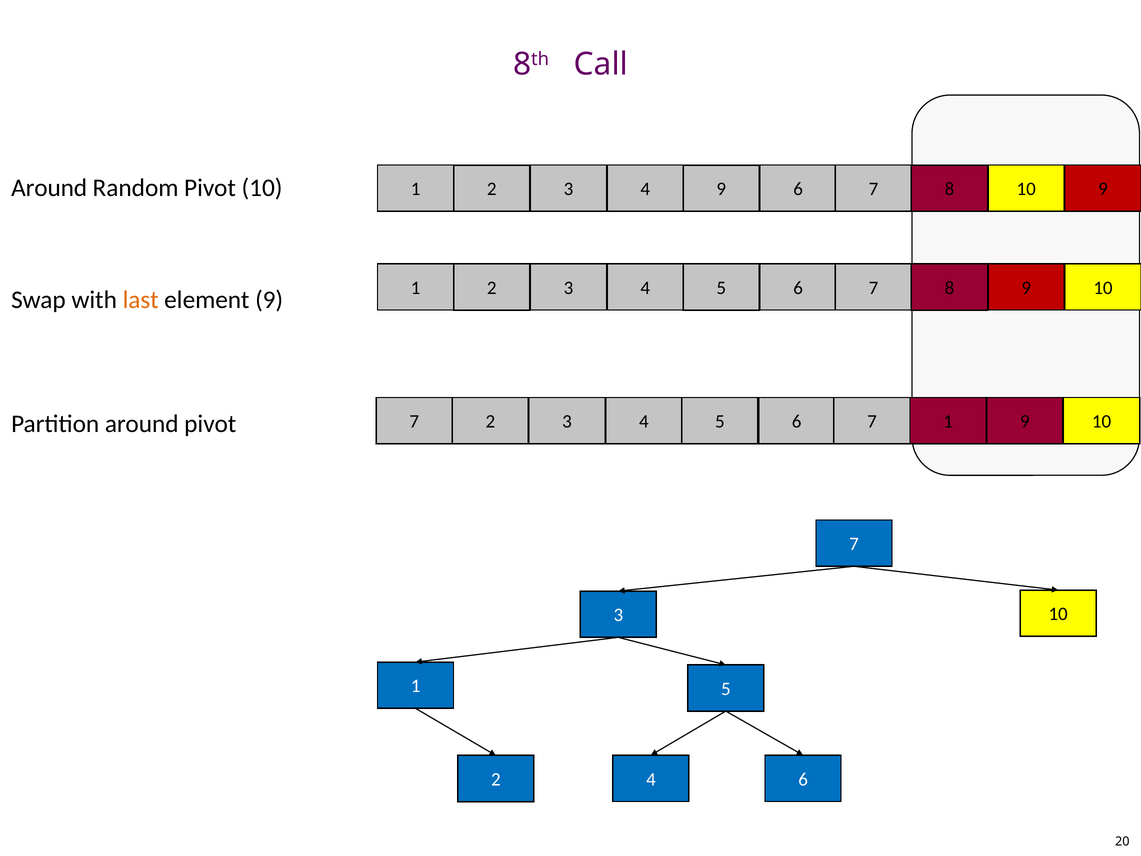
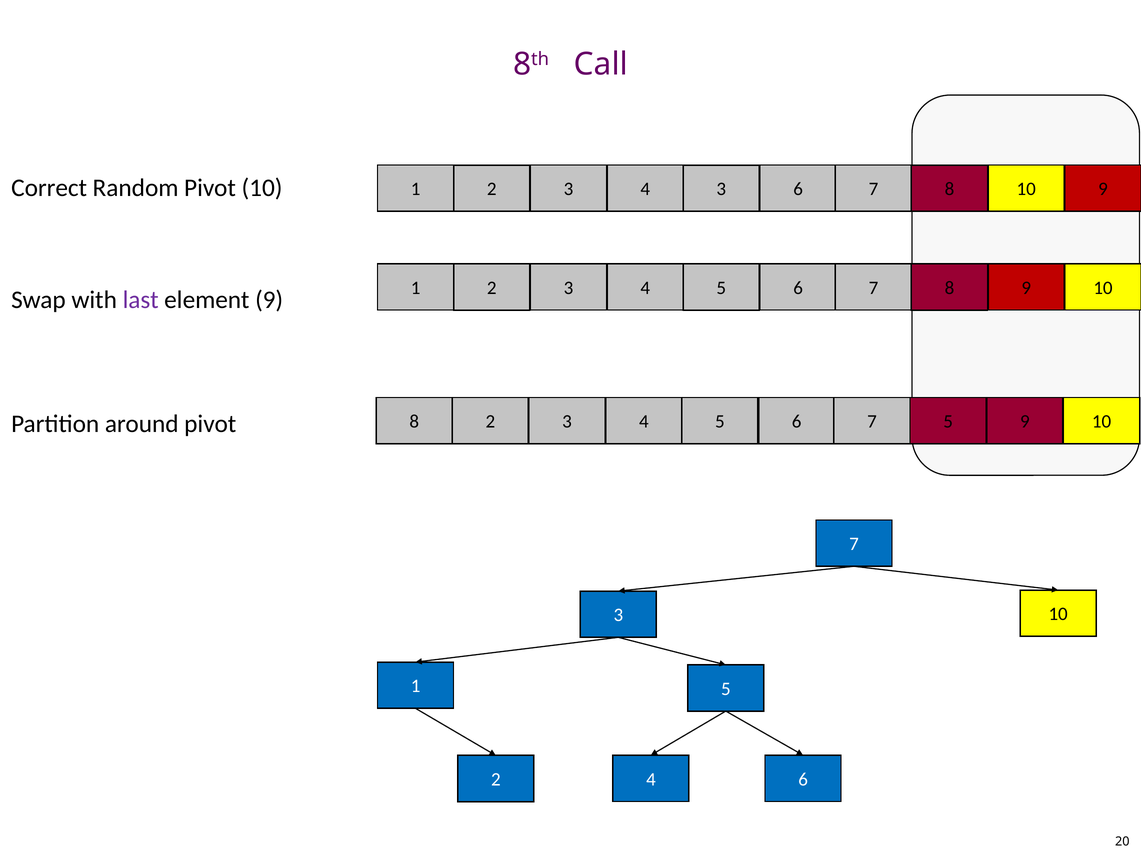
Around: Around -> Correct (49, 188)
4 9: 9 -> 3 (721, 189)
last colour: orange -> purple (141, 300)
pivot 7: 7 -> 8 (414, 421)
7 1: 1 -> 5 (948, 421)
